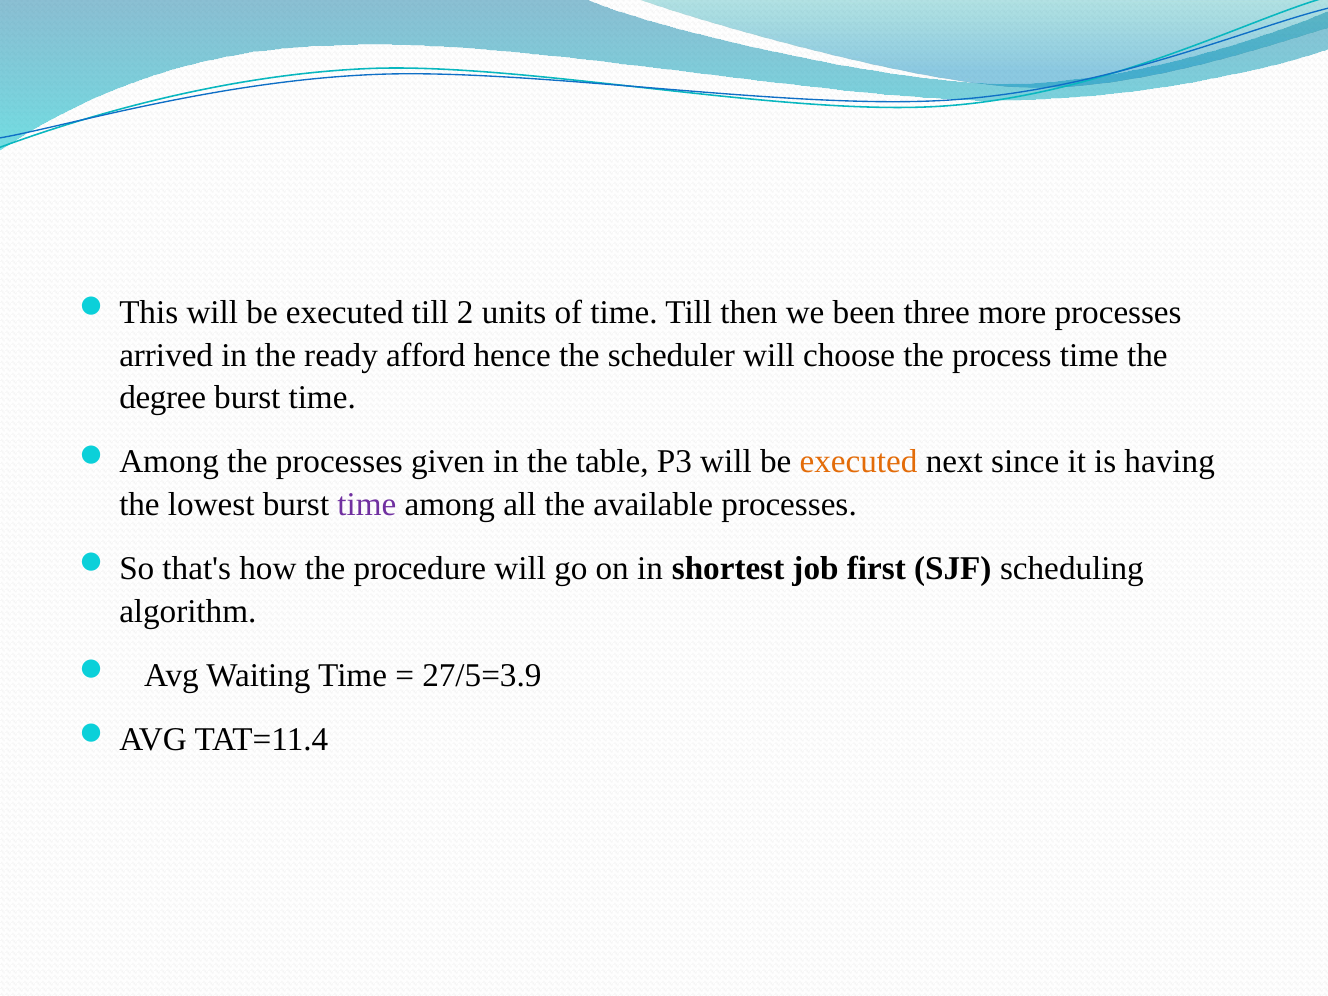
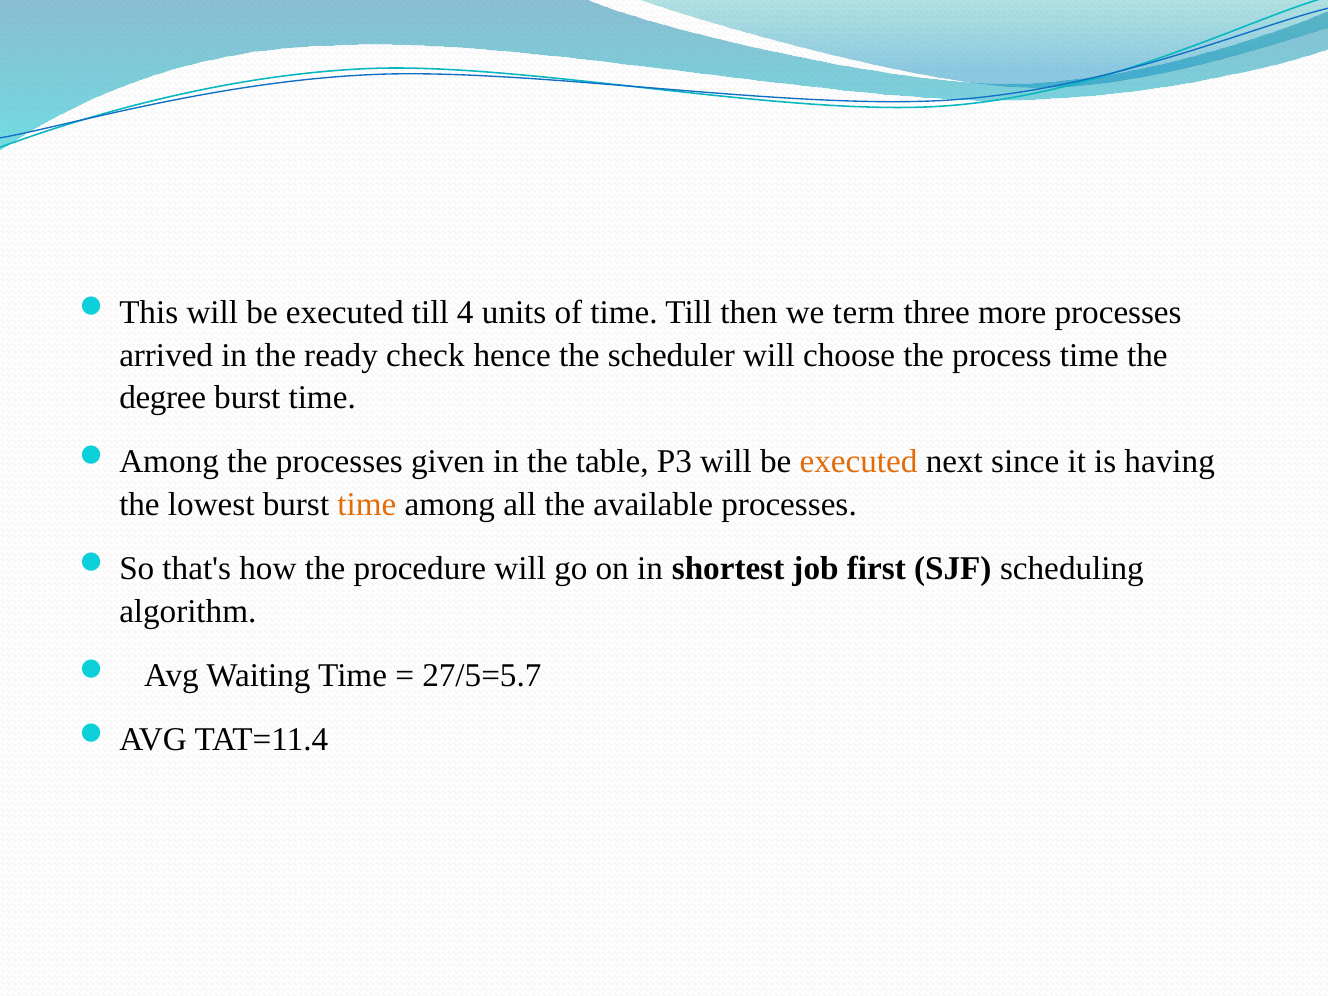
2: 2 -> 4 (465, 313)
been: been -> term (864, 313)
afford: afford -> check (425, 355)
time colour: purple -> orange (367, 504)
27/5=3.9: 27/5=3.9 -> 27/5=5.7 (482, 675)
